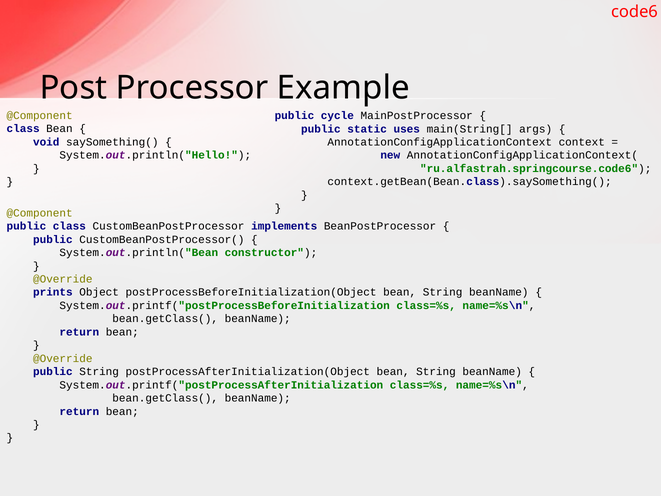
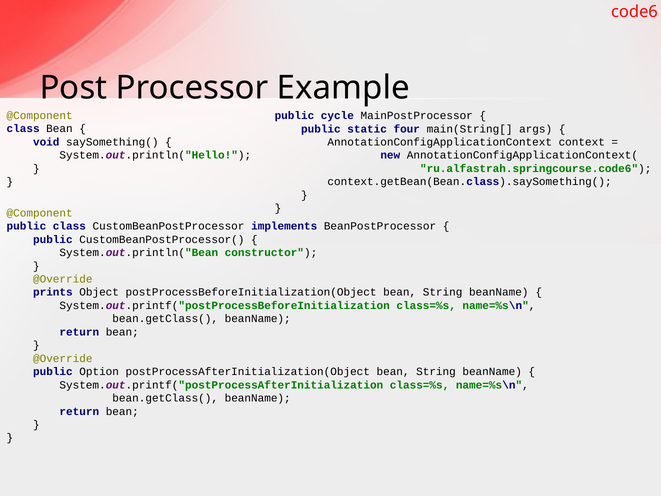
uses: uses -> four (407, 129)
public String: String -> Option (99, 372)
